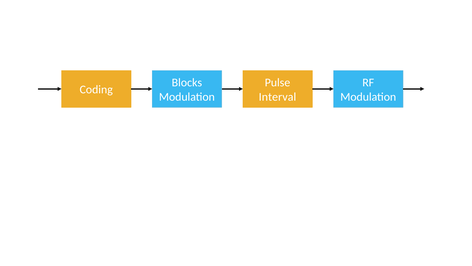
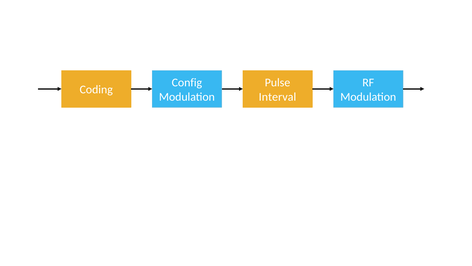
Blocks: Blocks -> Config (187, 82)
